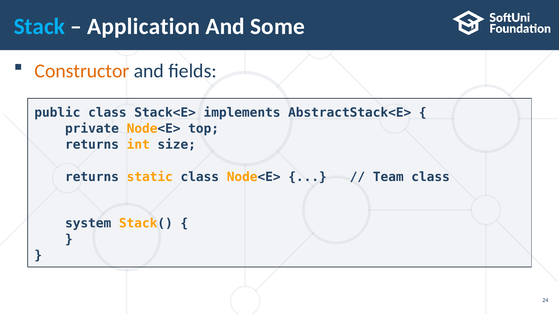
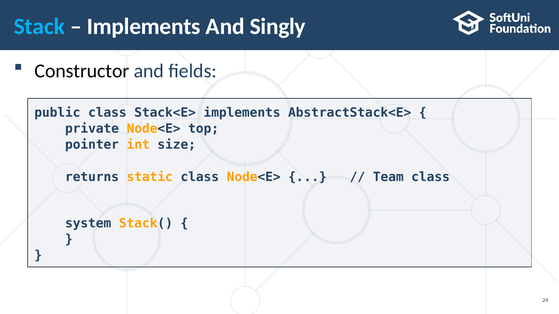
Application: Application -> Implements (144, 26)
Some: Some -> Singly (278, 26)
Constructor colour: orange -> black (82, 71)
returns: returns -> pointer (92, 145)
